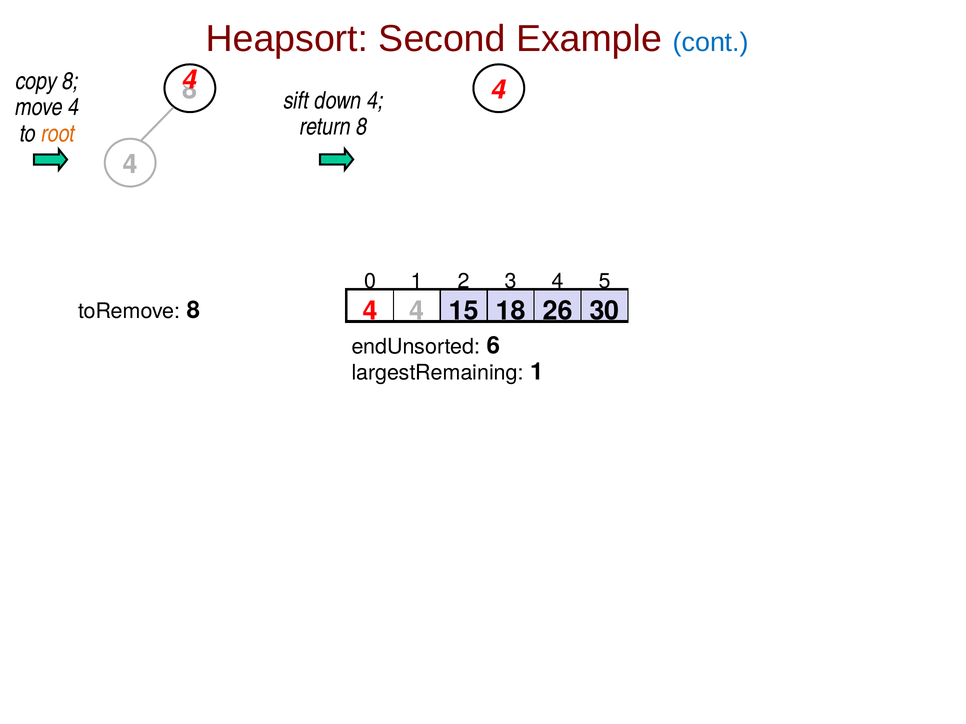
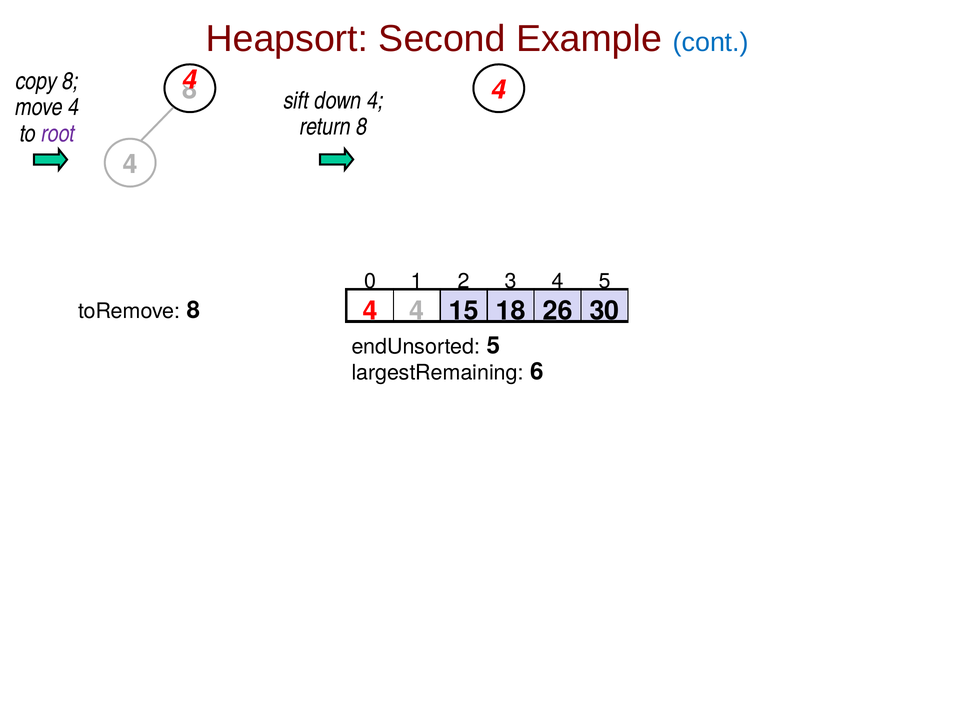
root colour: orange -> purple (58, 134)
endUnsorted 6: 6 -> 5 (494, 346)
largestRemaining 1: 1 -> 6 (537, 372)
